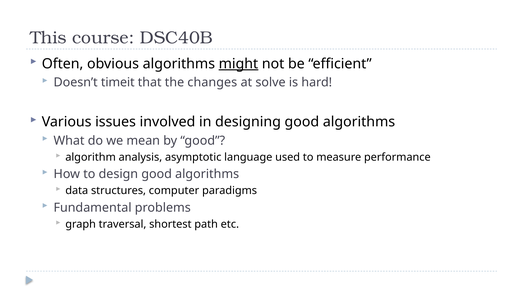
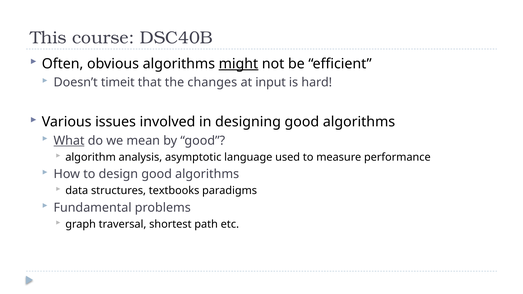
solve: solve -> input (271, 82)
What underline: none -> present (69, 141)
computer: computer -> textbooks (174, 191)
